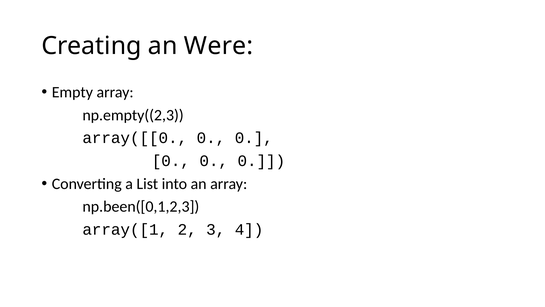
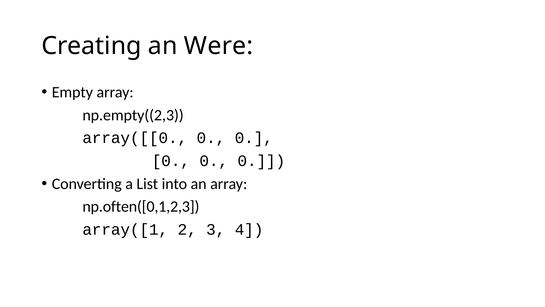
np.been([0,1,2,3: np.been([0,1,2,3 -> np.often([0,1,2,3 (141, 206)
